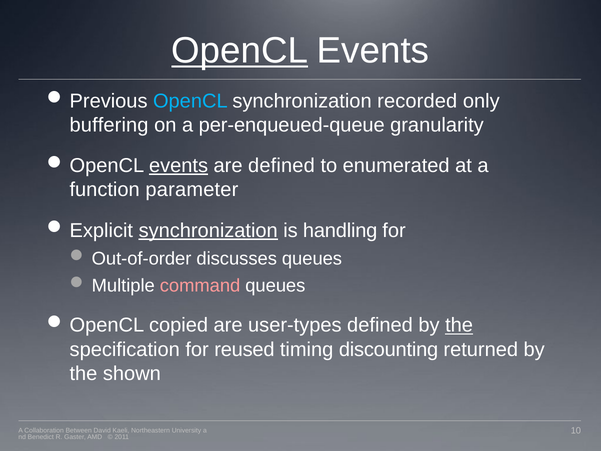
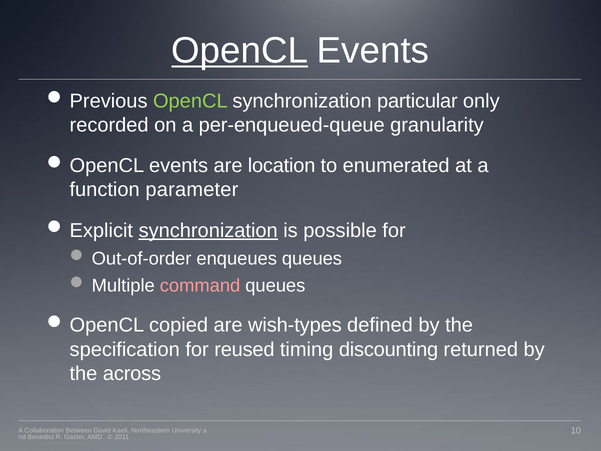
OpenCL colour: light blue -> light green (190, 101)
recorded: recorded -> particular (417, 101)
buffering: buffering -> recorded (109, 125)
events underline: present -> none (179, 166)
are defined: defined -> location (282, 166)
handling: handling -> possible (340, 230)
discusses: discusses -> enqueues (237, 258)
user-types: user-types -> wish-types (295, 325)
the underline: present -> none (459, 325)
shown: shown -> across (132, 373)
